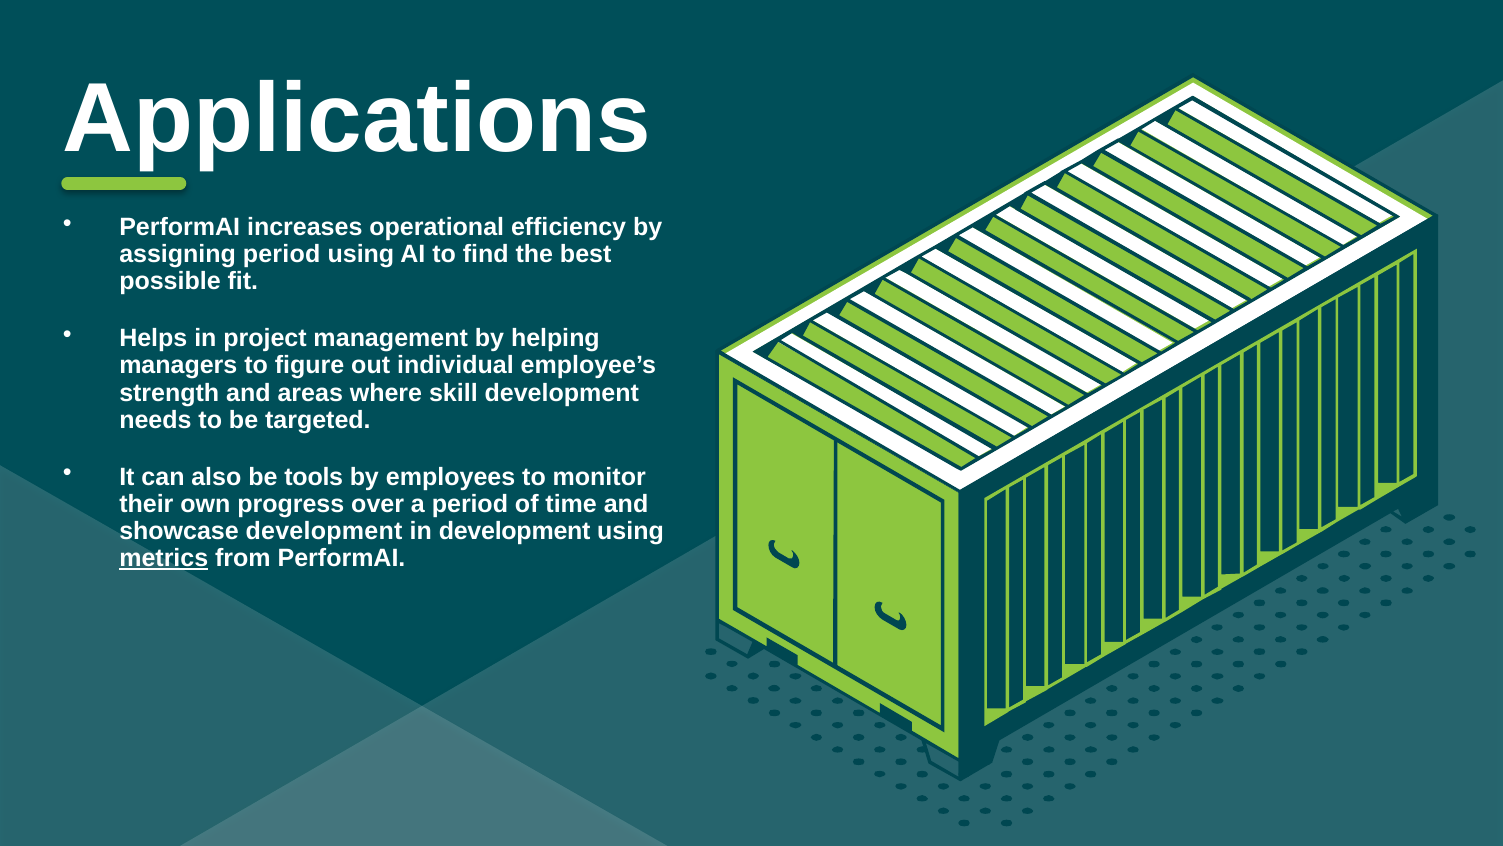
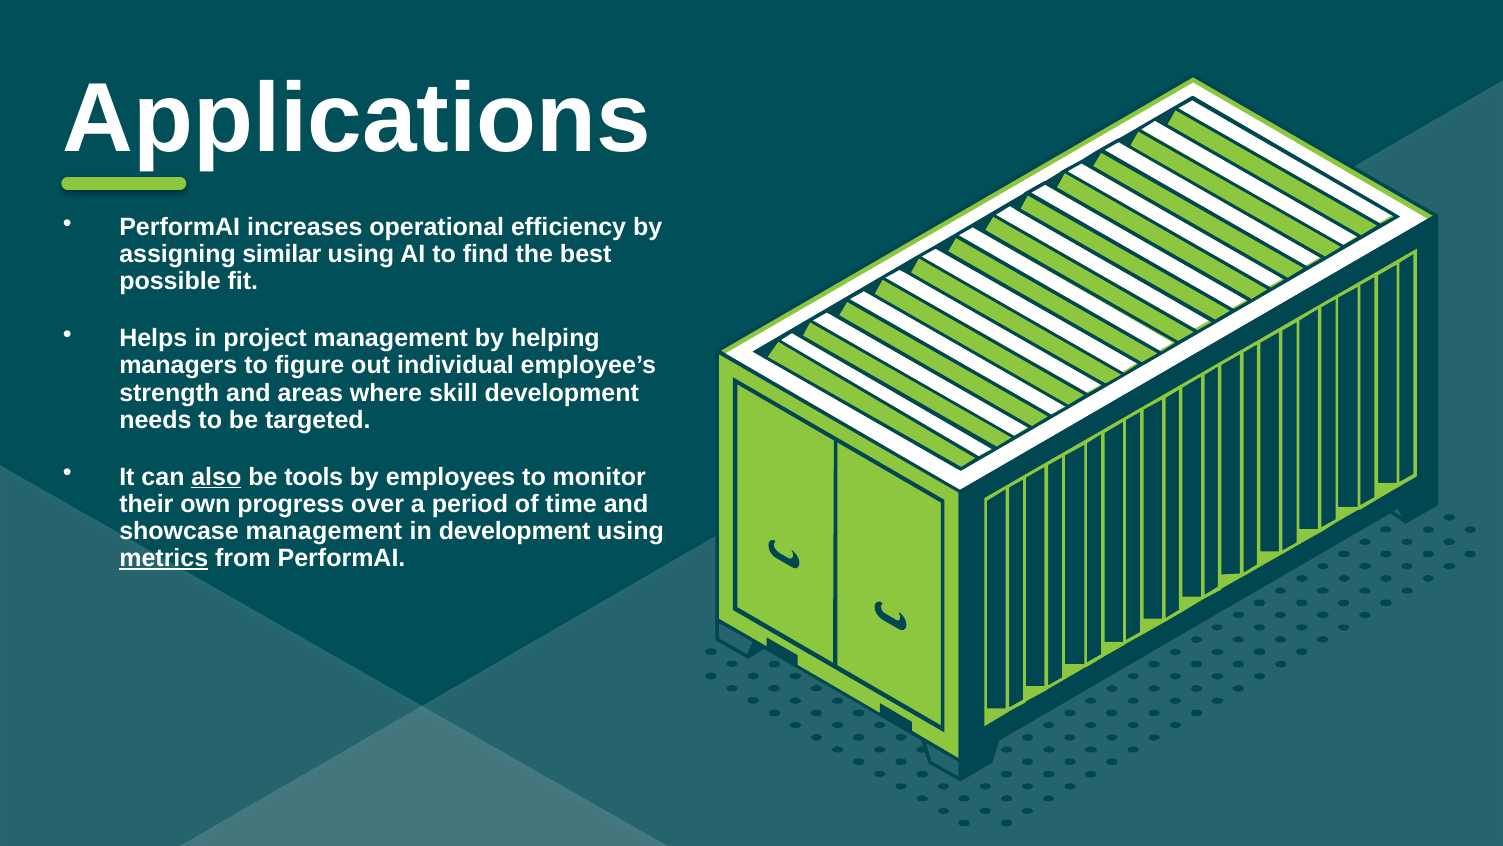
assigning period: period -> similar (282, 254)
also underline: none -> present (216, 477)
showcase development: development -> management (324, 531)
